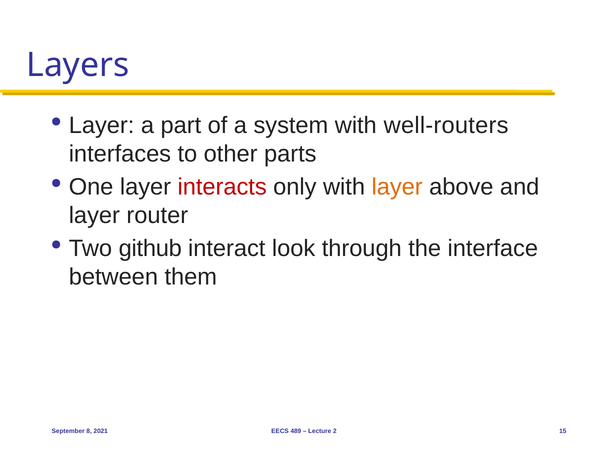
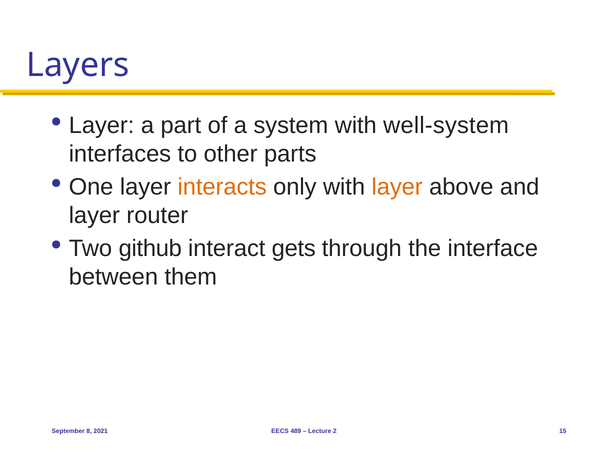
well-routers: well-routers -> well-system (446, 125)
interacts colour: red -> orange (222, 187)
look: look -> gets (294, 248)
